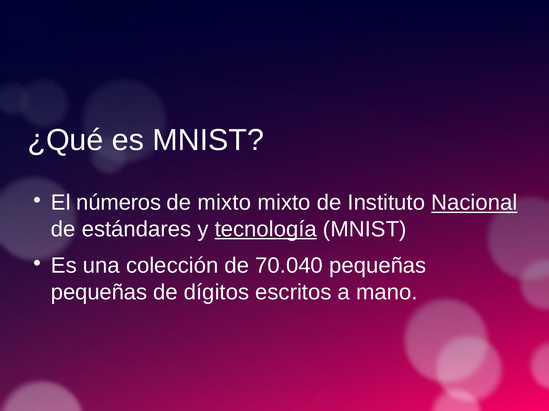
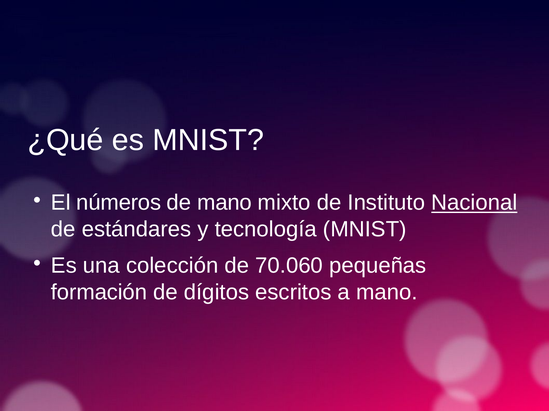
de mixto: mixto -> mano (225, 203)
tecnología underline: present -> none (266, 230)
70.040: 70.040 -> 70.060 (289, 266)
pequeñas: pequeñas -> formación (99, 293)
